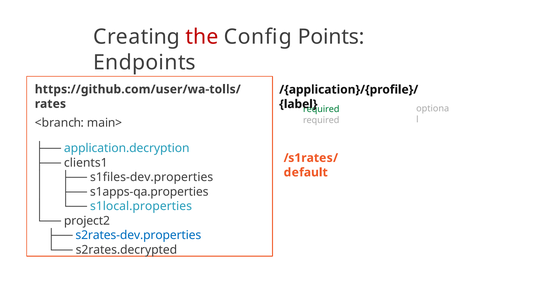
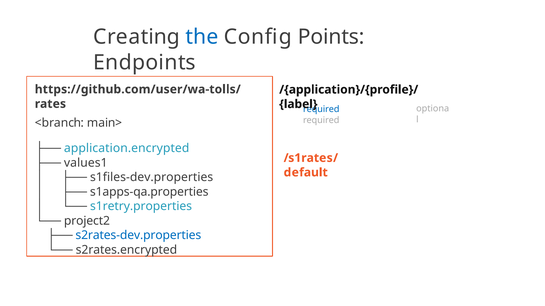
the colour: red -> blue (202, 37)
required colour: green -> blue (321, 109)
application.decryption: application.decryption -> application.encrypted (127, 149)
clients1: clients1 -> values1 (86, 163)
s1local.properties: s1local.properties -> s1retry.properties (141, 207)
s2rates.decrypted: s2rates.decrypted -> s2rates.encrypted (126, 250)
